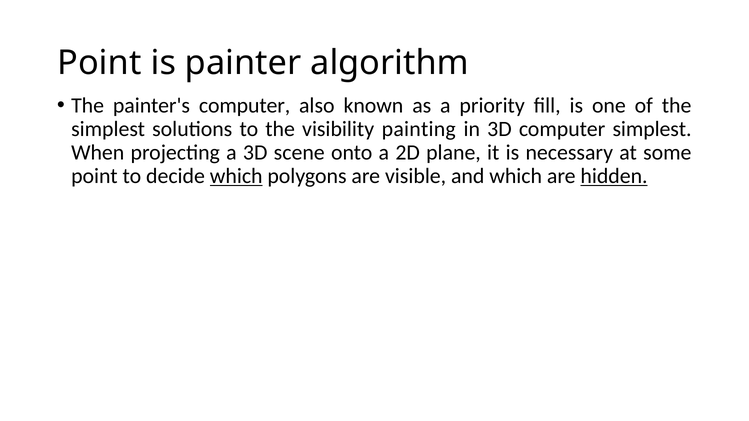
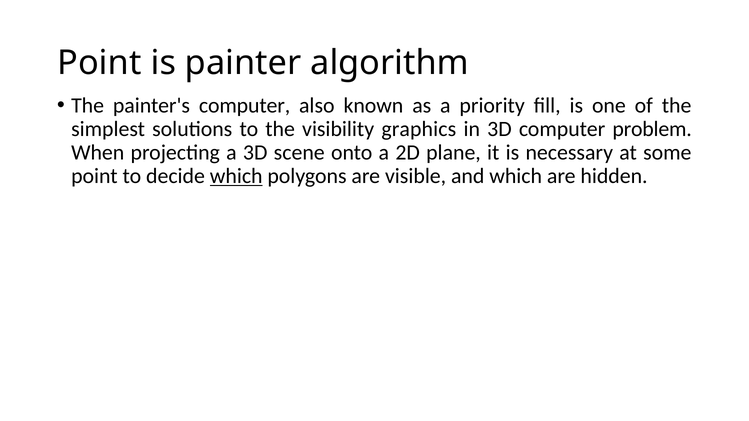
painting: painting -> graphics (419, 129)
computer simplest: simplest -> problem (652, 129)
hidden underline: present -> none (614, 176)
